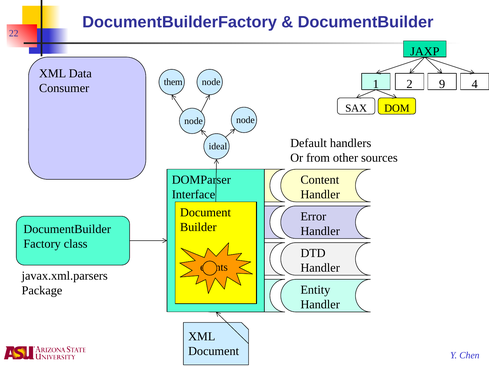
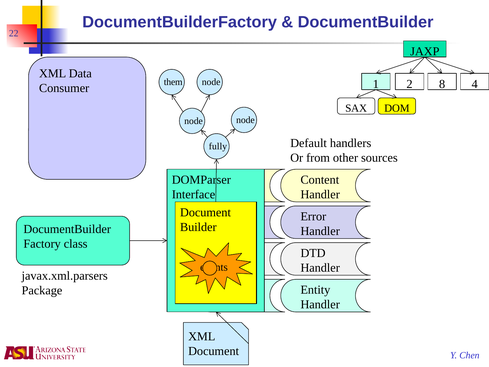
9: 9 -> 8 (442, 84)
ideal: ideal -> fully (218, 146)
